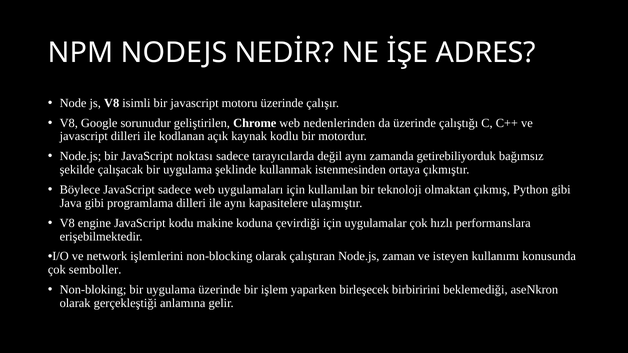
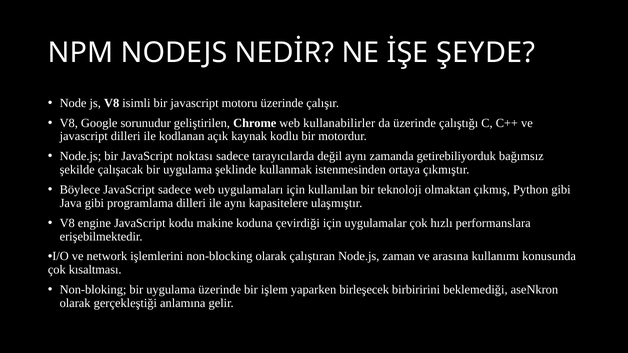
ADRES: ADRES -> ŞEYDE (486, 53)
nedenlerinden: nedenlerinden -> kullanabilirler (339, 123)
isteyen: isteyen -> arasına (451, 257)
semboller: semboller -> kısaltması (95, 270)
